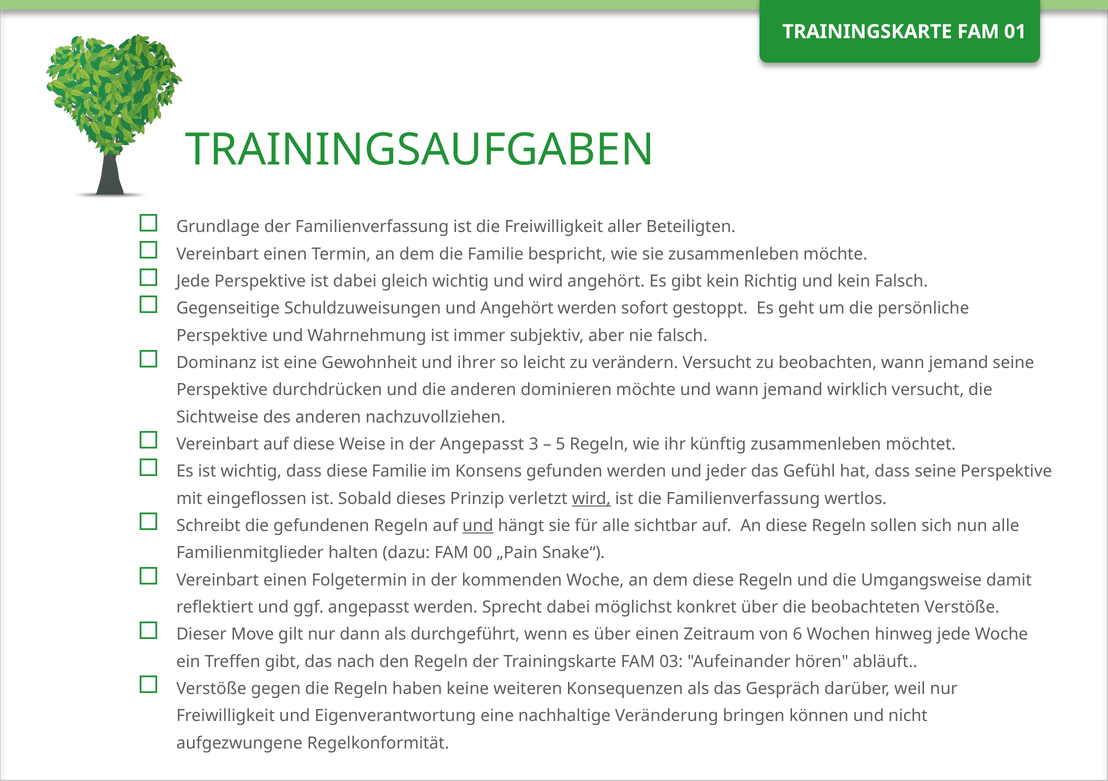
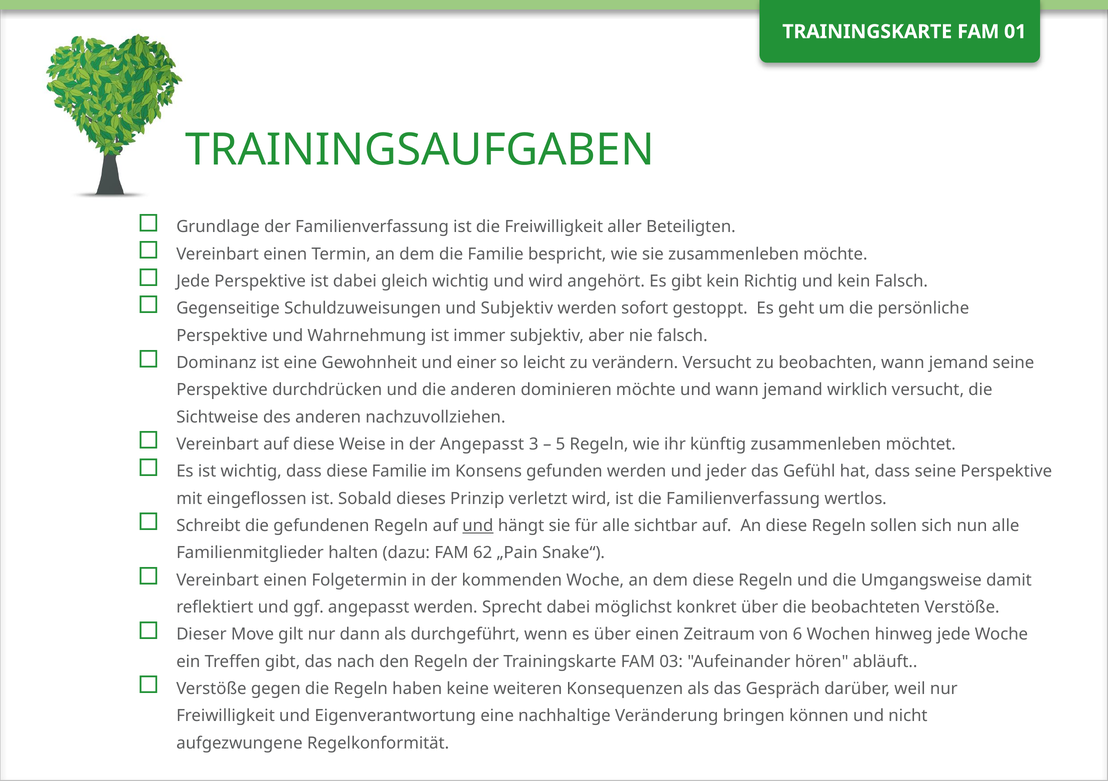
und Angehört: Angehört -> Subjektiv (517, 308)
ihrer: ihrer -> einer (477, 363)
wird underline: present -> none (591, 499)
00: 00 -> 62 (483, 553)
